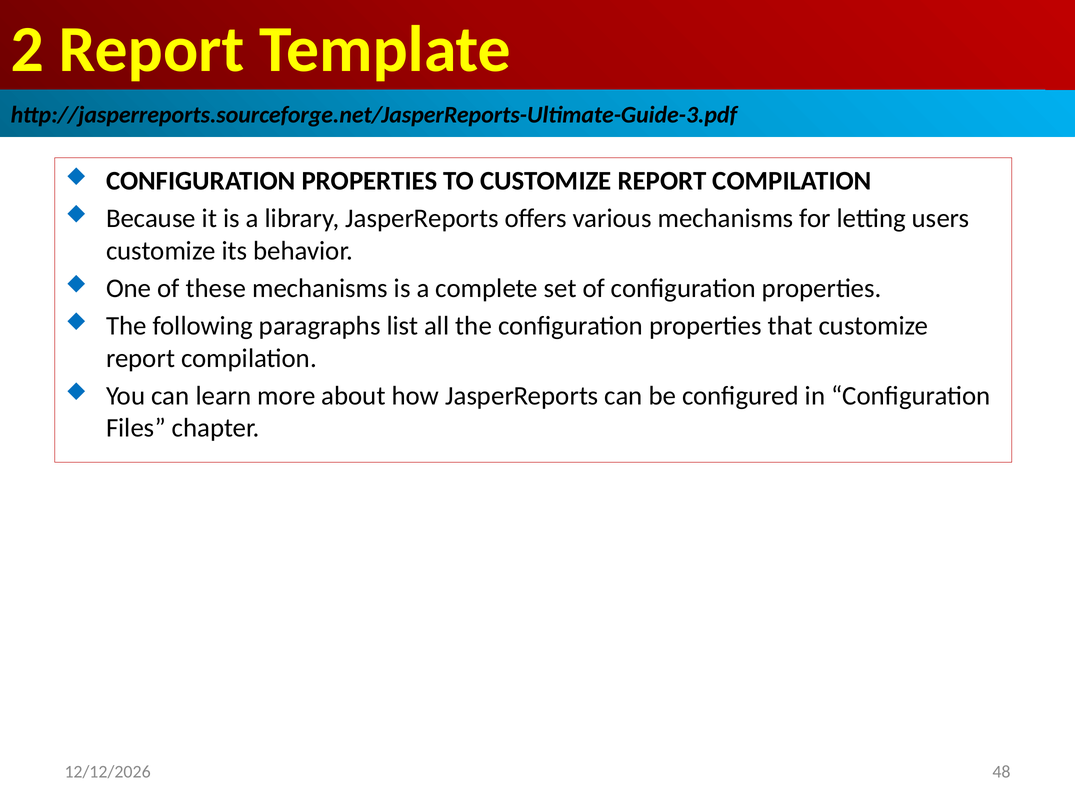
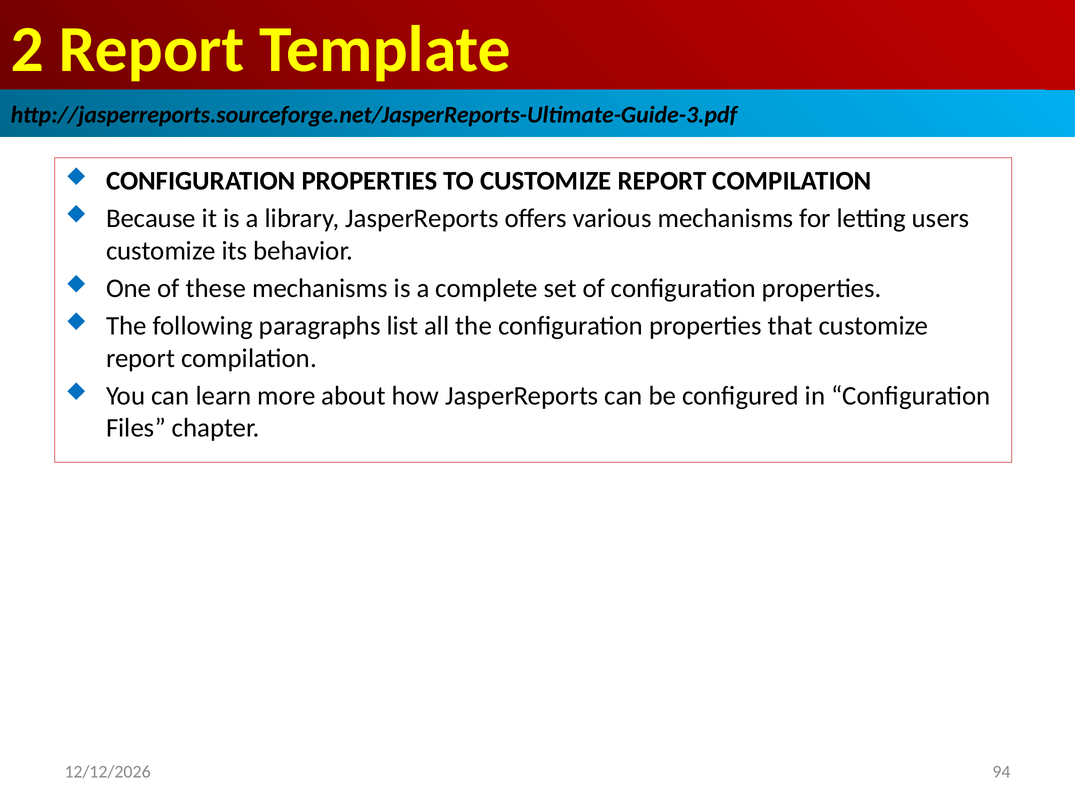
48: 48 -> 94 (1001, 772)
